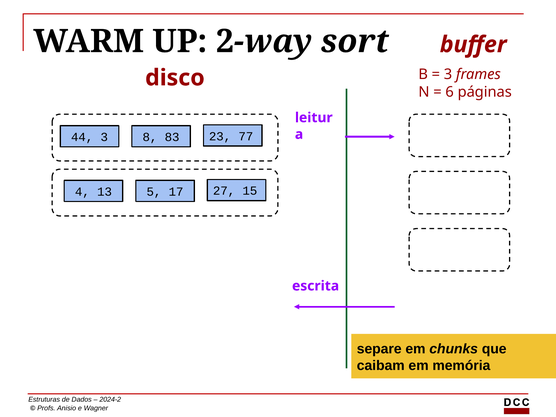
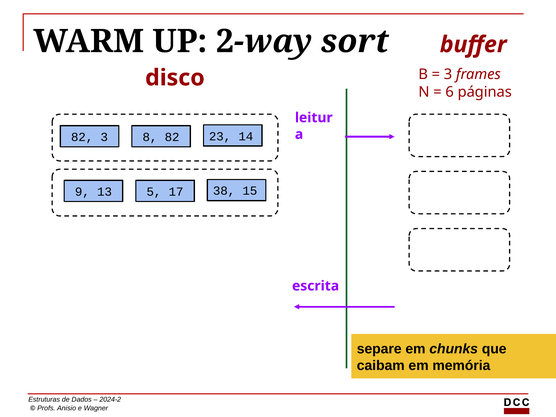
44: 44 -> 82 (82, 137)
8 83: 83 -> 82 (172, 137)
77: 77 -> 14 (246, 136)
4: 4 -> 9 (82, 192)
27: 27 -> 38 (224, 191)
